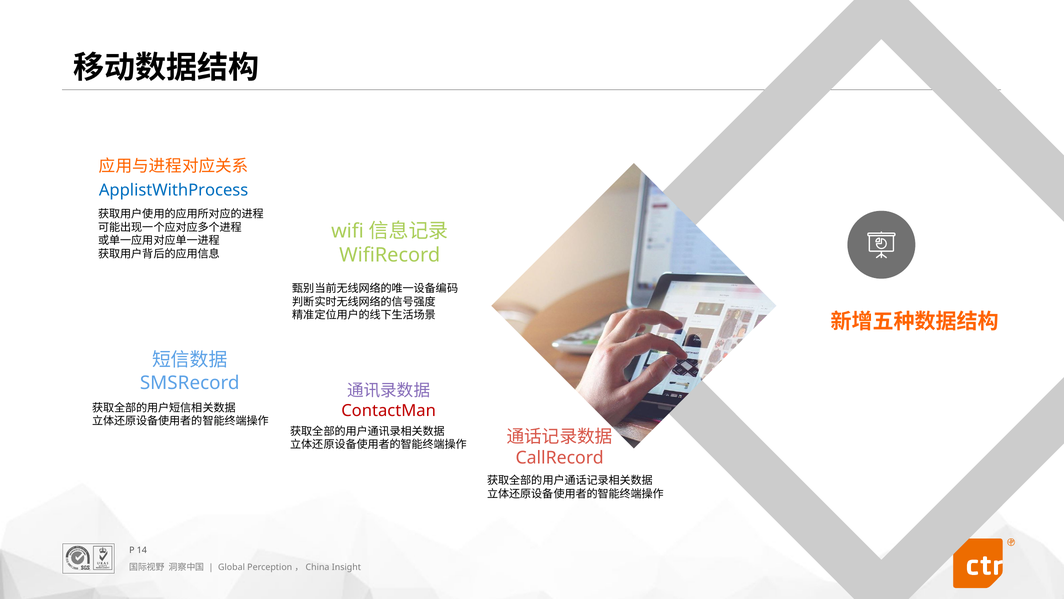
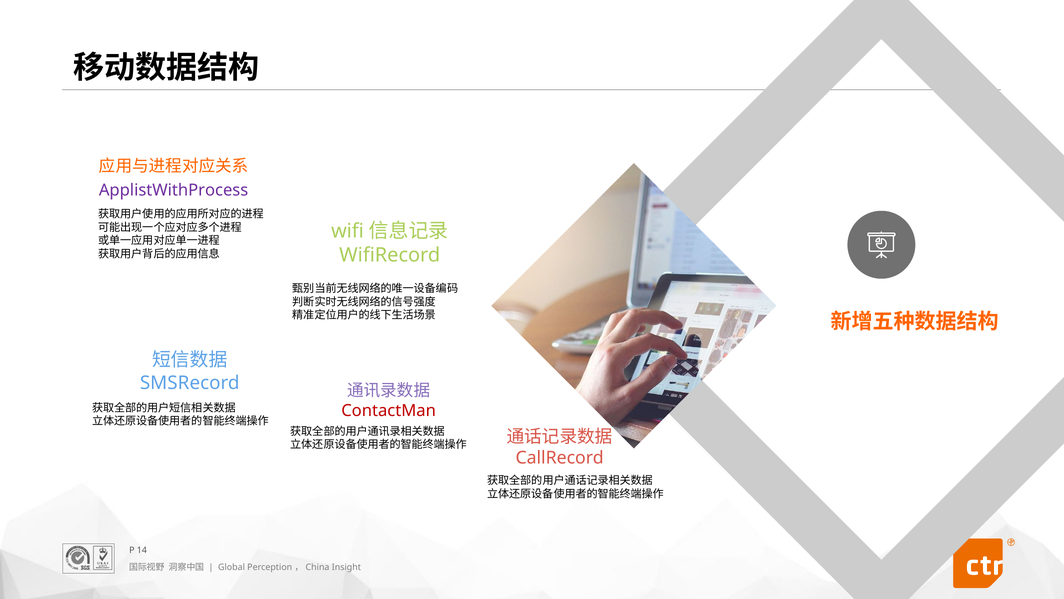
ApplistWithProcess colour: blue -> purple (174, 190)
